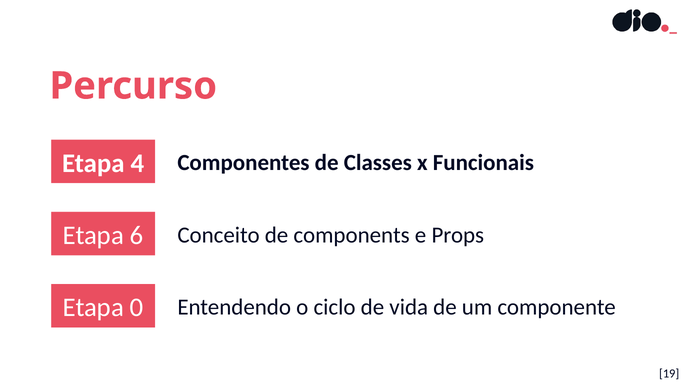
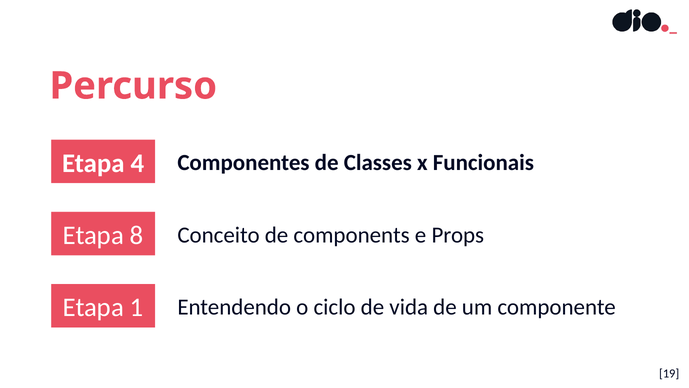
6: 6 -> 8 (137, 235)
0: 0 -> 1 (137, 307)
